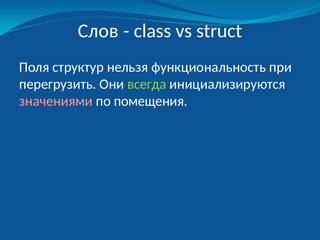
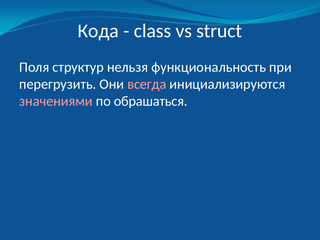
Слов: Слов -> Кода (98, 31)
всегда colour: light green -> pink (147, 84)
помещения: помещения -> обрашаться (151, 101)
